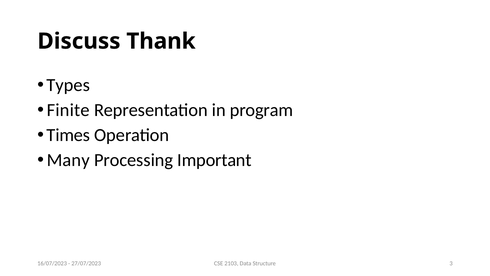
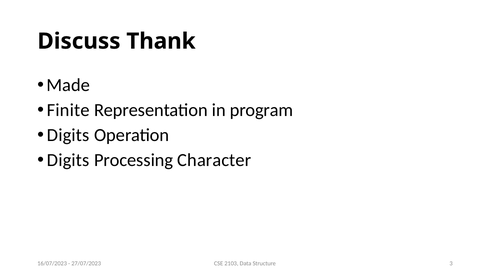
Types: Types -> Made (68, 85)
Times: Times -> Digits (68, 135)
Many: Many -> Digits (68, 160)
Important: Important -> Character (214, 160)
